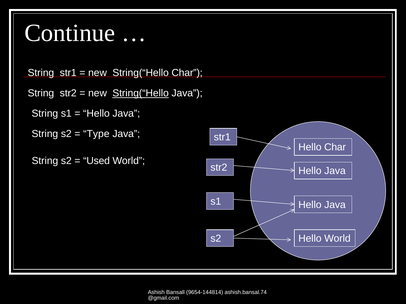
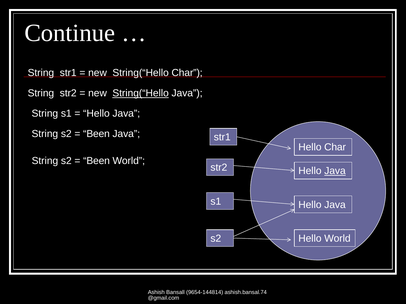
Type: Type -> Been (96, 134)
Used: Used -> Been (97, 161)
Java underline: none -> present (335, 171)
